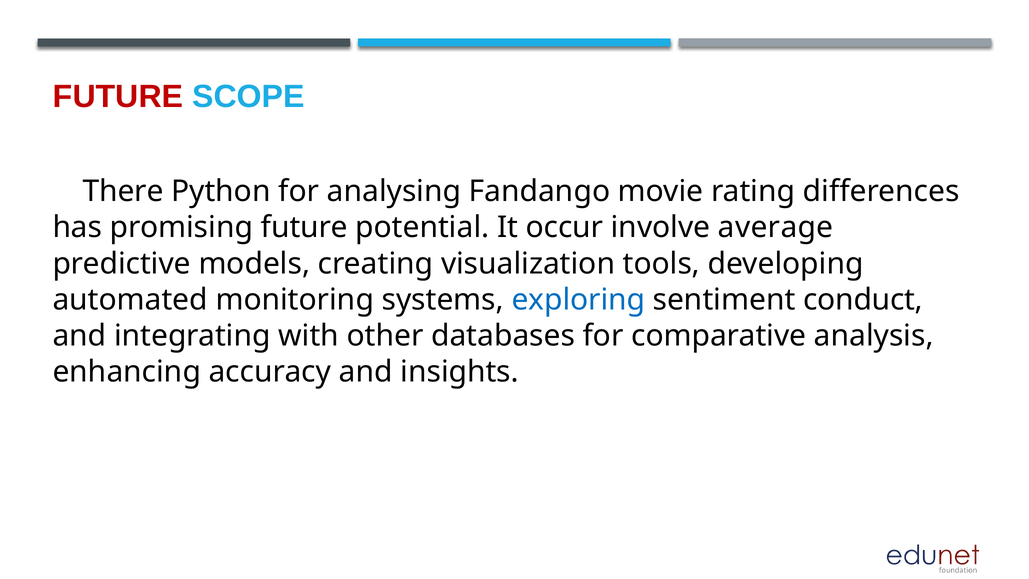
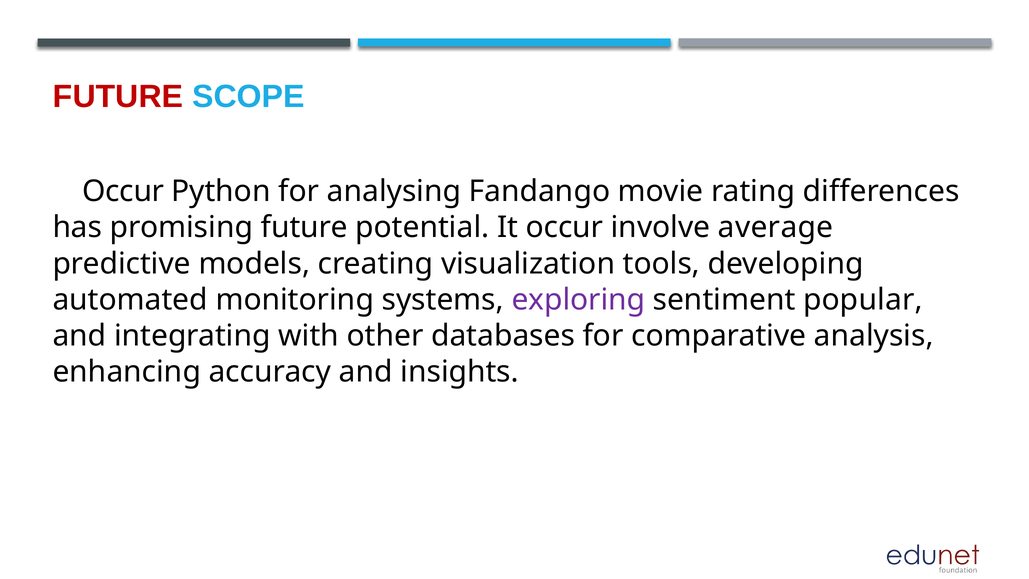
There: There -> Occur (123, 191)
exploring colour: blue -> purple (578, 300)
conduct: conduct -> popular (863, 300)
